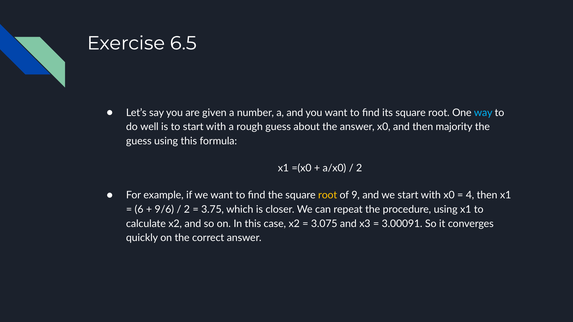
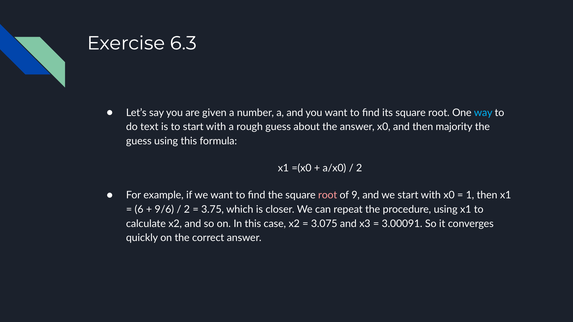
6.5: 6.5 -> 6.3 (183, 43)
well: well -> text (149, 127)
root colour: yellow -> pink (328, 195)
4: 4 -> 1 (470, 195)
